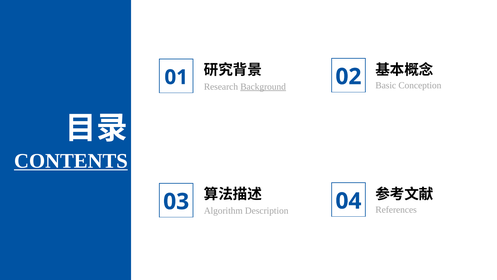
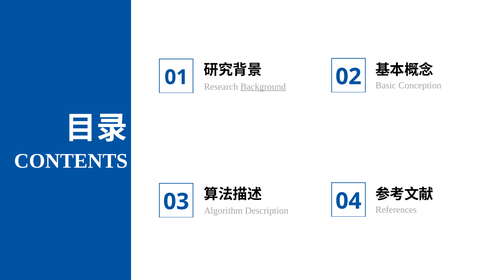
CONTENTS underline: present -> none (71, 161)
